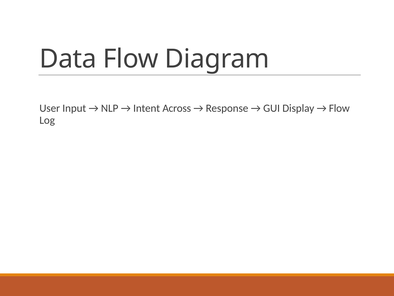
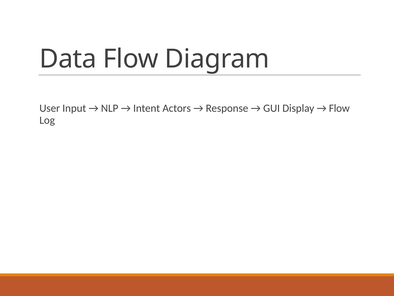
Across: Across -> Actors (177, 108)
